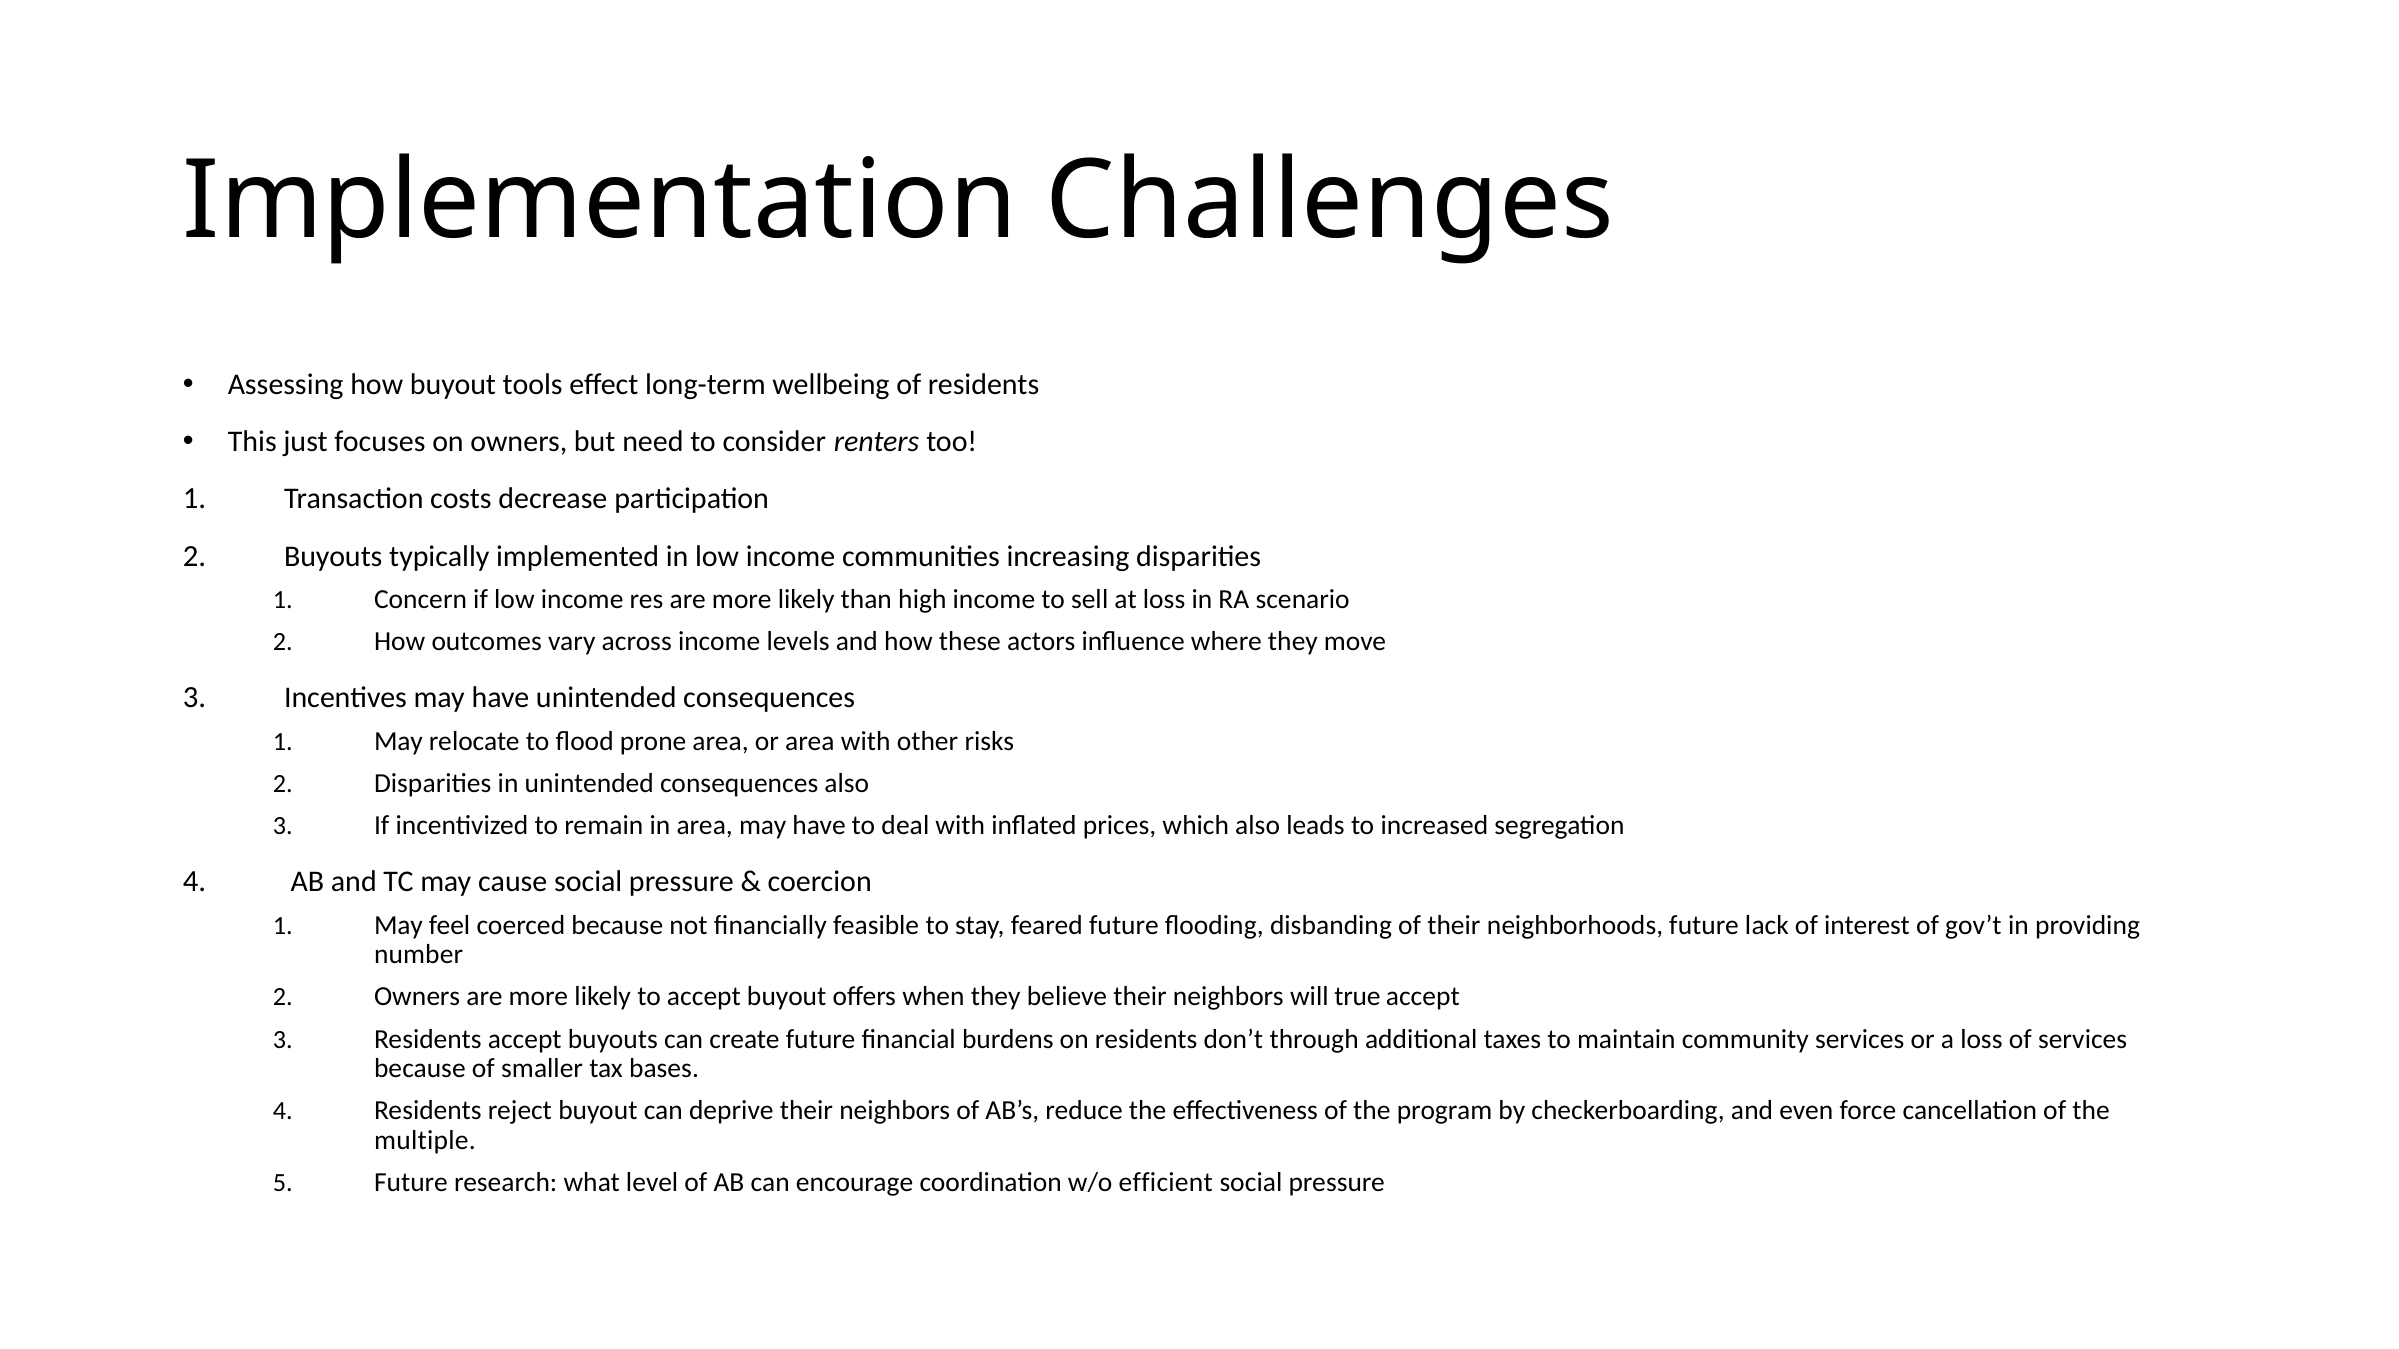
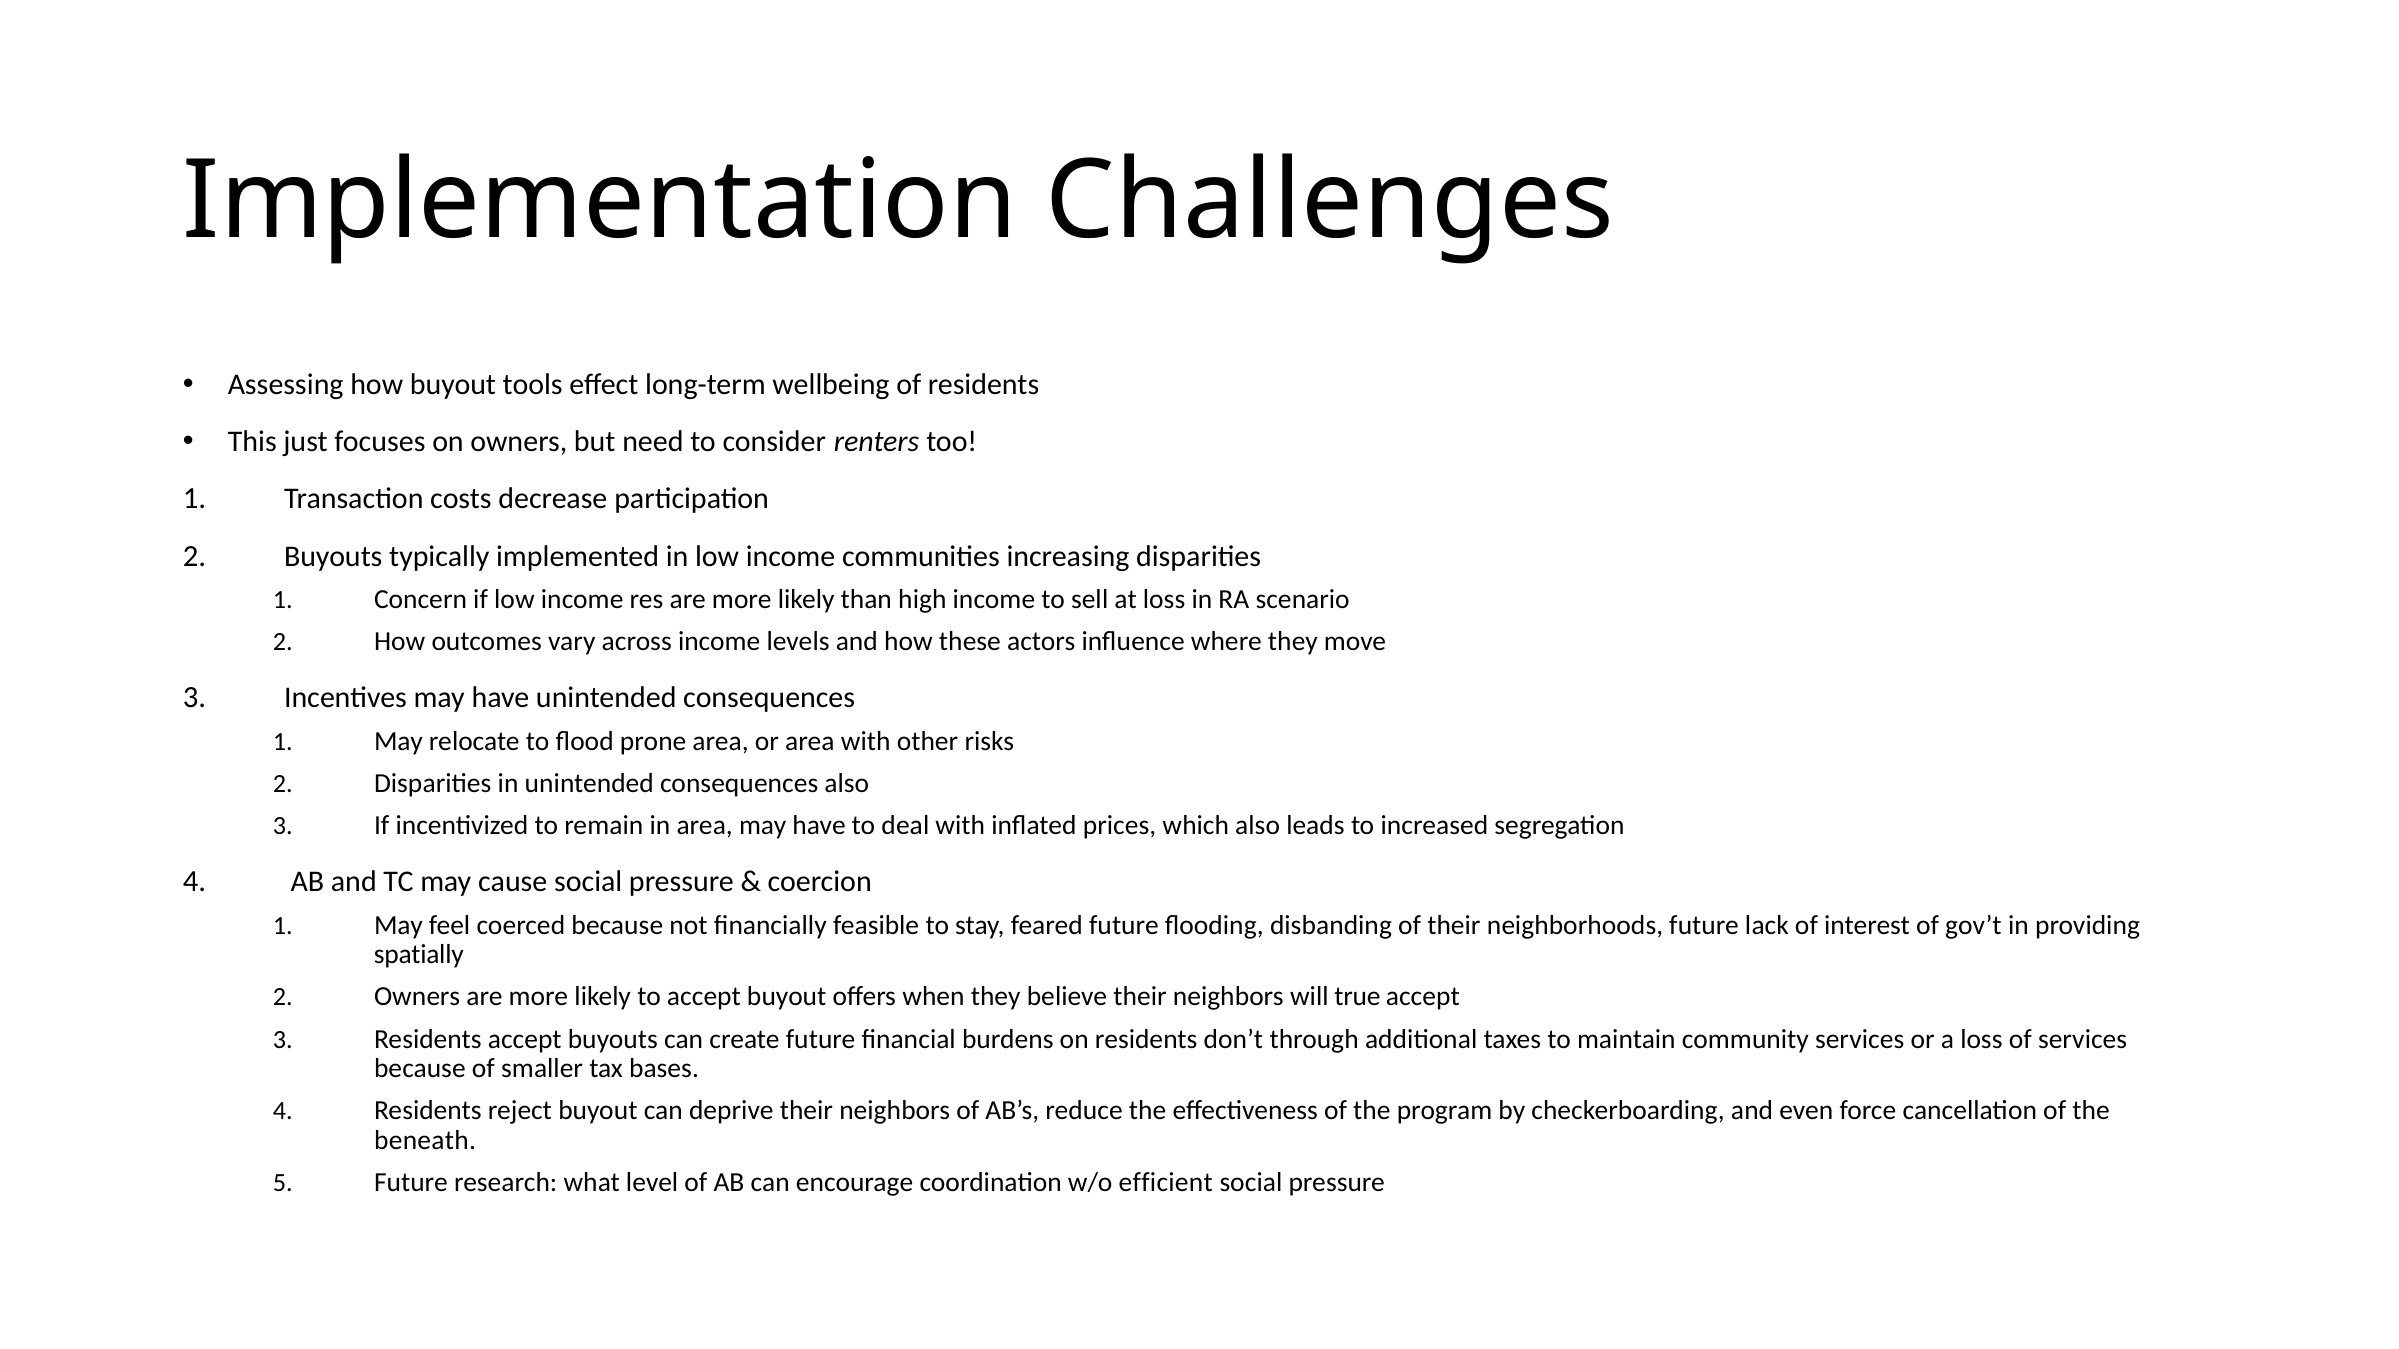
number: number -> spatially (419, 955)
multiple: multiple -> beneath (425, 1141)
